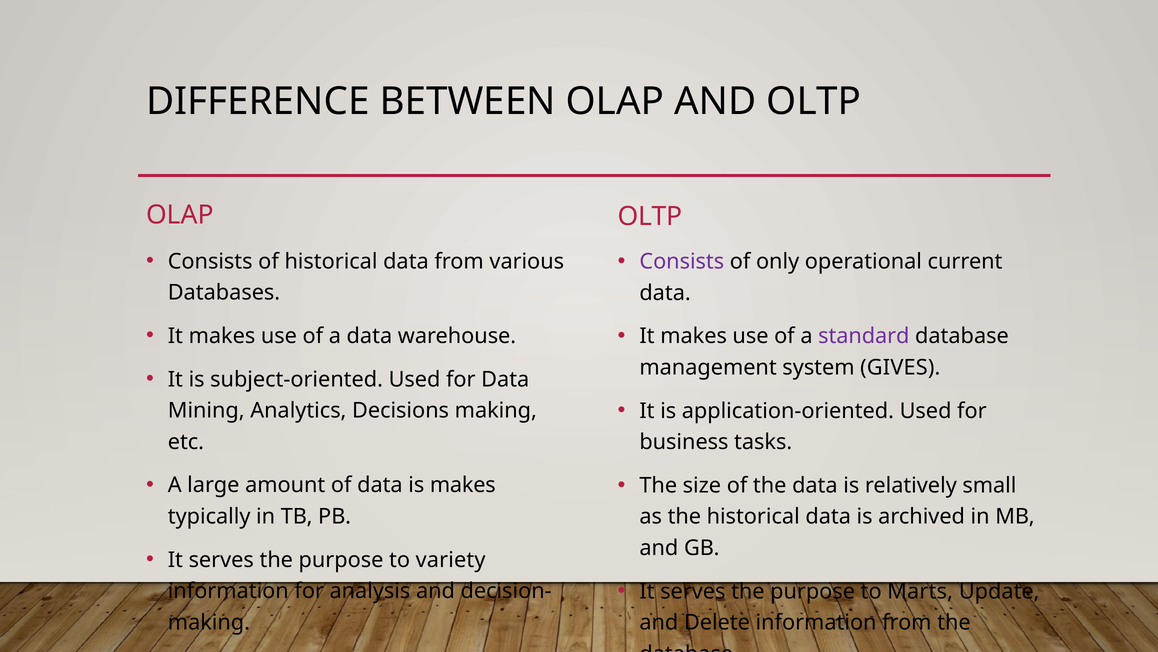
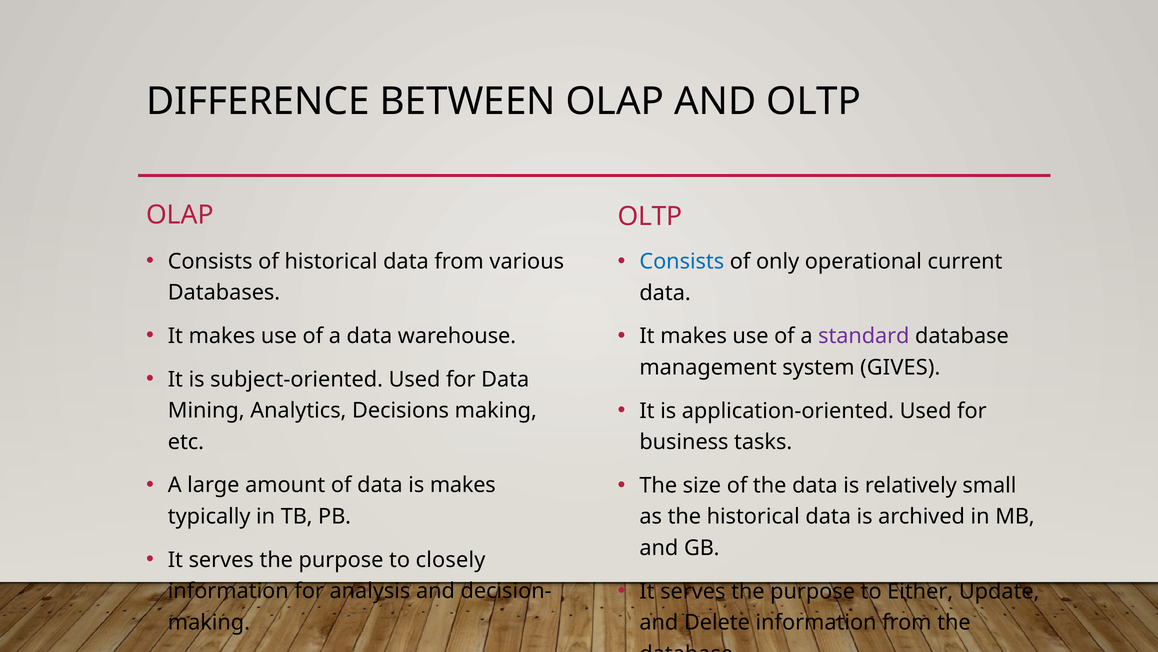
Consists colour: purple -> blue (682, 261)
variety: variety -> closely (451, 559)
Marts: Marts -> Either (920, 591)
